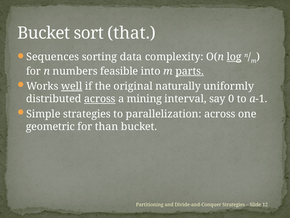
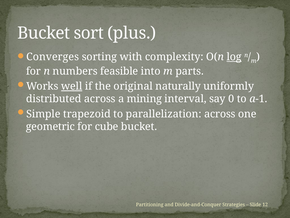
that: that -> plus (132, 33)
Sequences: Sequences -> Converges (53, 57)
data: data -> with (131, 57)
parts underline: present -> none (190, 71)
across underline: present -> none (100, 99)
Simple strategies: strategies -> trapezoid (87, 114)
than: than -> cube (107, 126)
